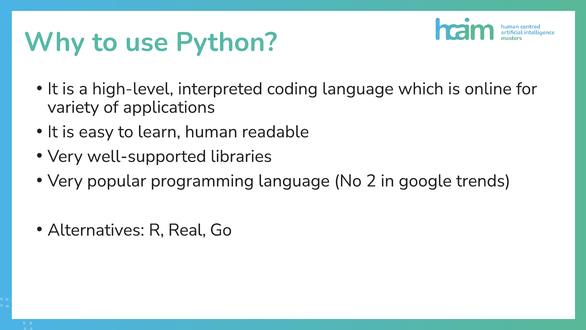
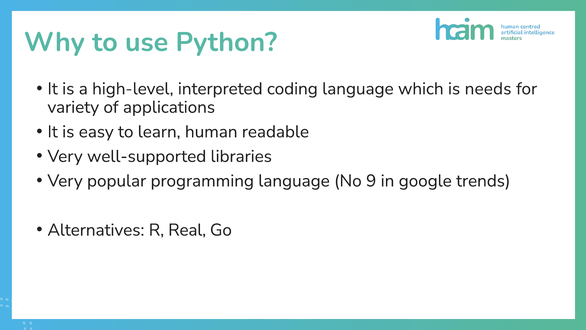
online: online -> needs (488, 89)
2: 2 -> 9 (371, 181)
